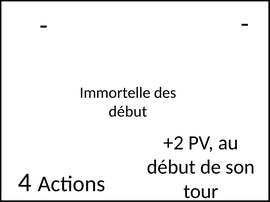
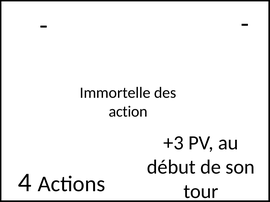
début: début -> action (128, 112)
+2: +2 -> +3 (174, 143)
